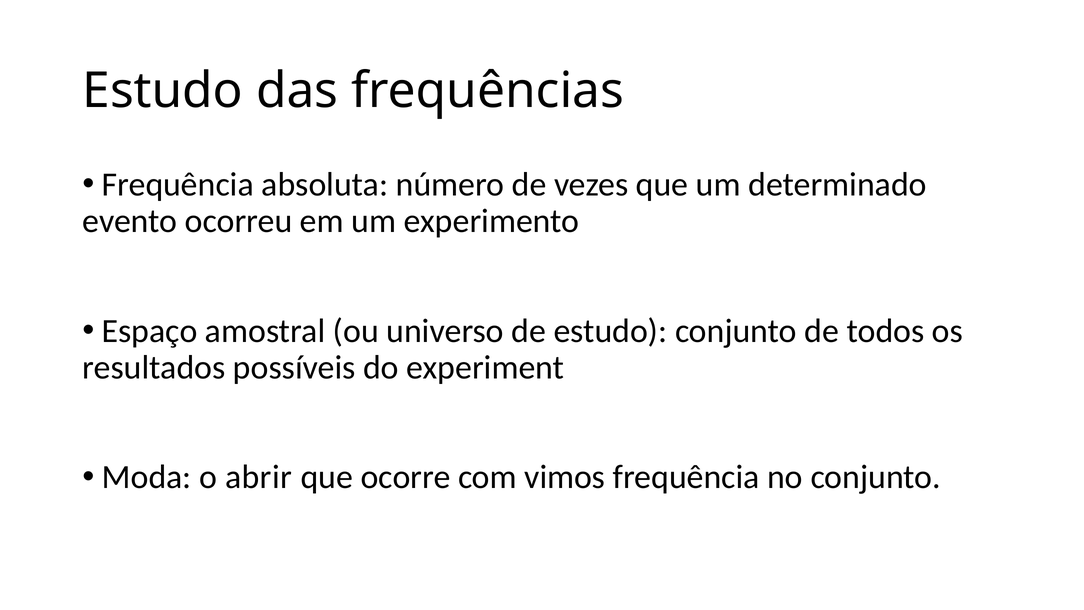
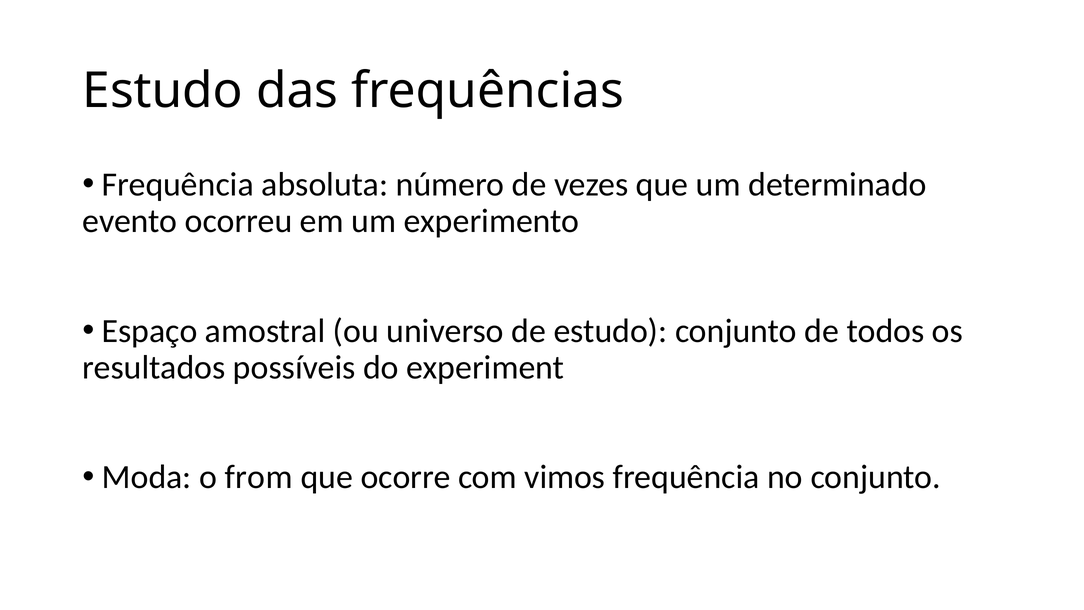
abrir: abrir -> from (259, 477)
